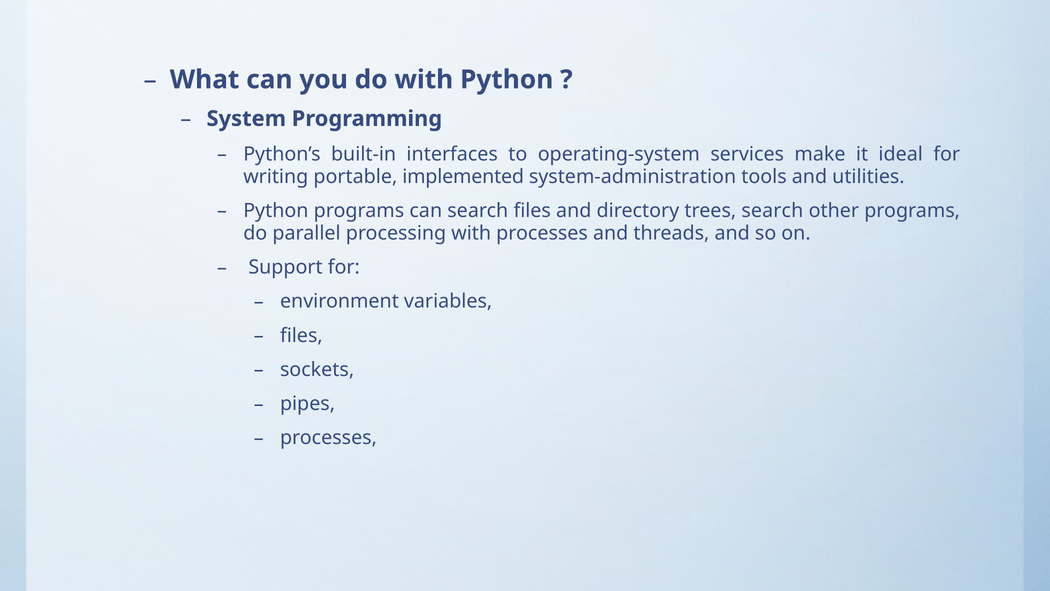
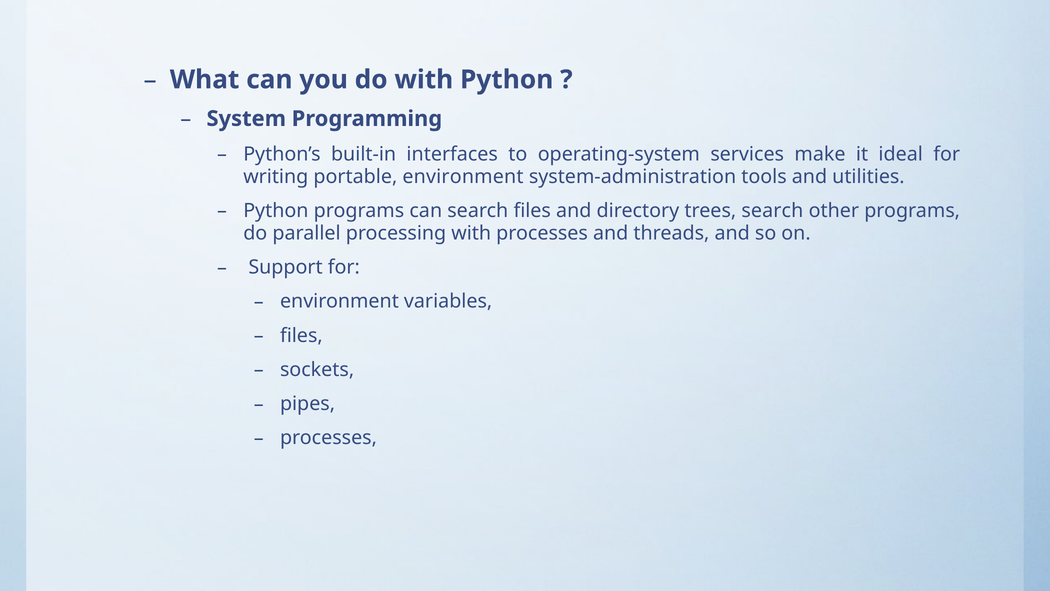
portable implemented: implemented -> environment (463, 176)
